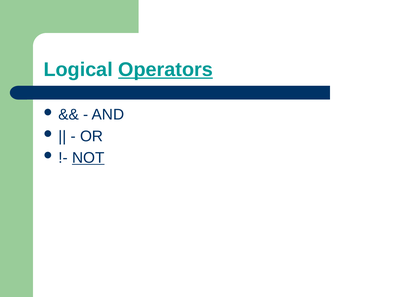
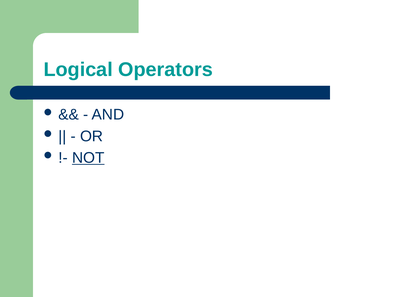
Operators underline: present -> none (166, 70)
